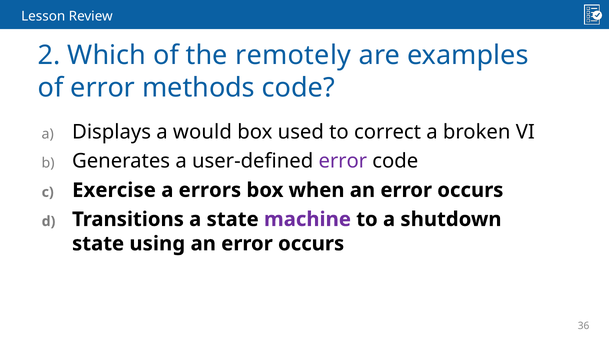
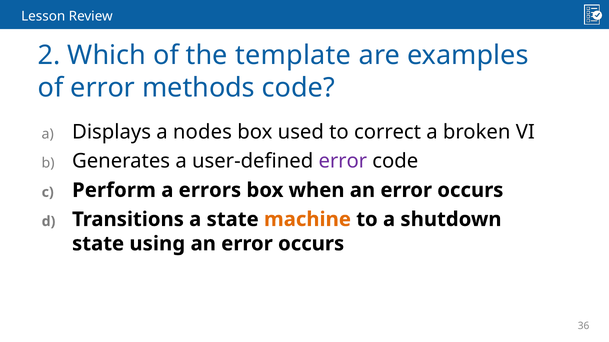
remotely: remotely -> template (293, 55)
would: would -> nodes (202, 132)
Exercise: Exercise -> Perform (114, 191)
machine colour: purple -> orange (307, 220)
